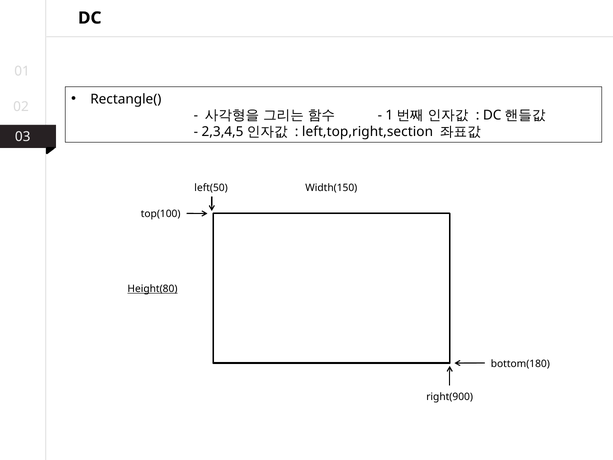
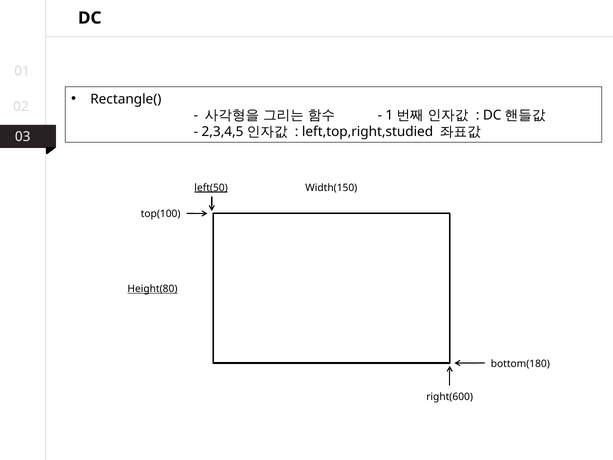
left,top,right,section: left,top,right,section -> left,top,right,studied (368, 132)
left(50 underline: none -> present (211, 188)
right(900: right(900 -> right(600 (450, 396)
